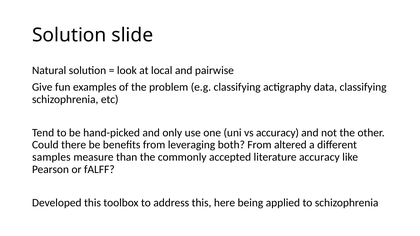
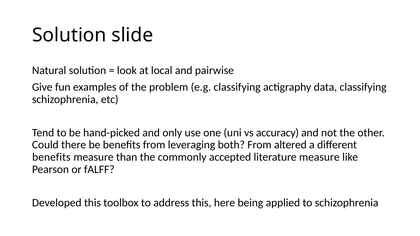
samples: samples -> benefits (51, 157)
literature accuracy: accuracy -> measure (319, 157)
